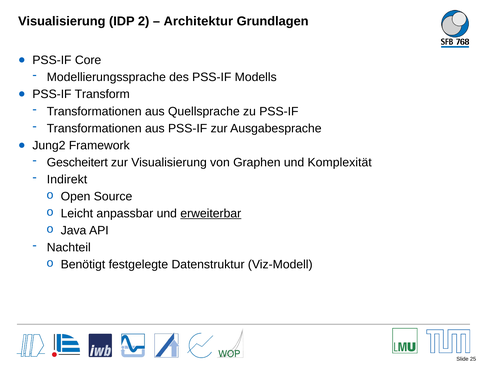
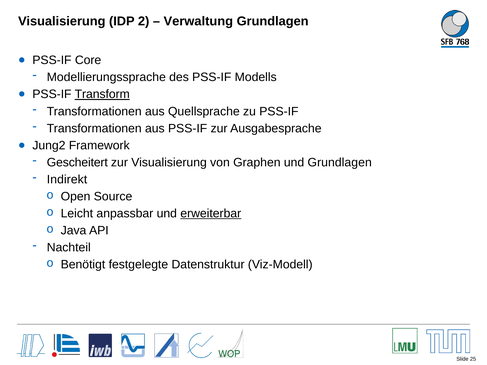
Architektur: Architektur -> Verwaltung (198, 21)
Transform underline: none -> present (102, 94)
und Komplexität: Komplexität -> Grundlagen (340, 163)
